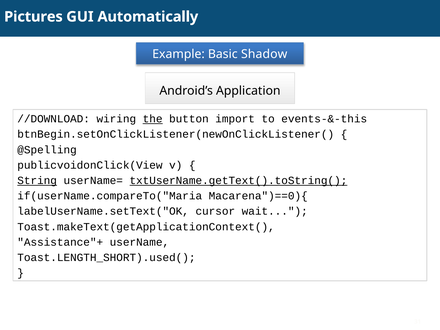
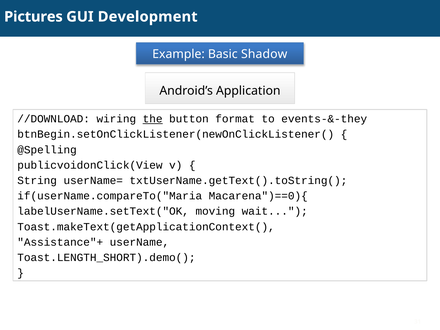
Automatically: Automatically -> Development (148, 17)
import: import -> format (235, 119)
events-&-this: events-&-this -> events-&-they (324, 119)
String underline: present -> none (37, 181)
txtUserName.getText().toString( underline: present -> none (238, 181)
cursor: cursor -> moving (215, 211)
Toast.LENGTH_SHORT).used(: Toast.LENGTH_SHORT).used( -> Toast.LENGTH_SHORT).demo( (106, 258)
